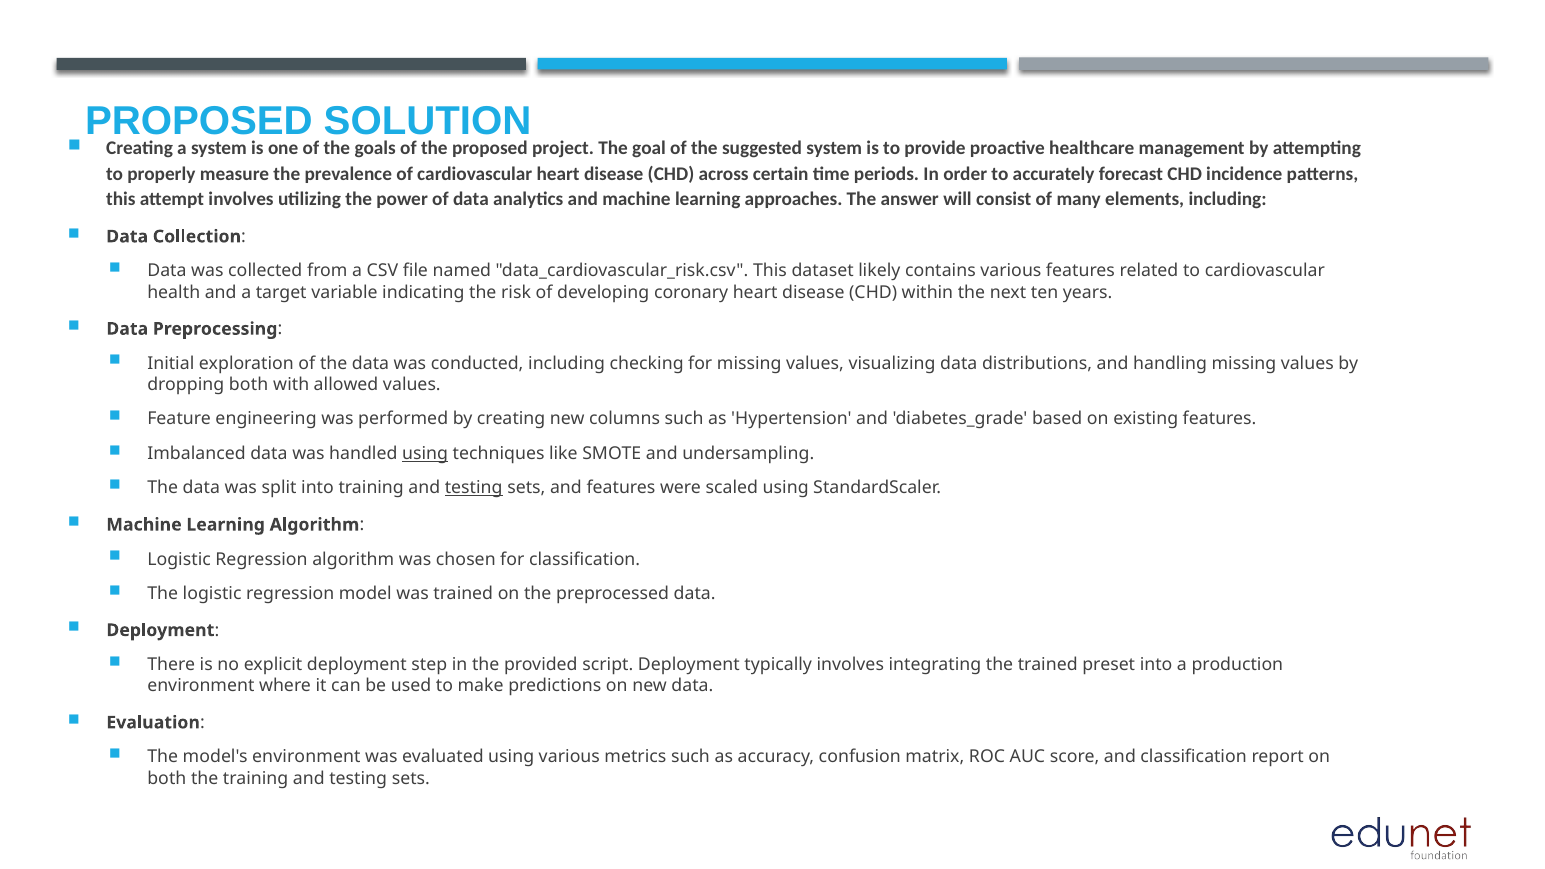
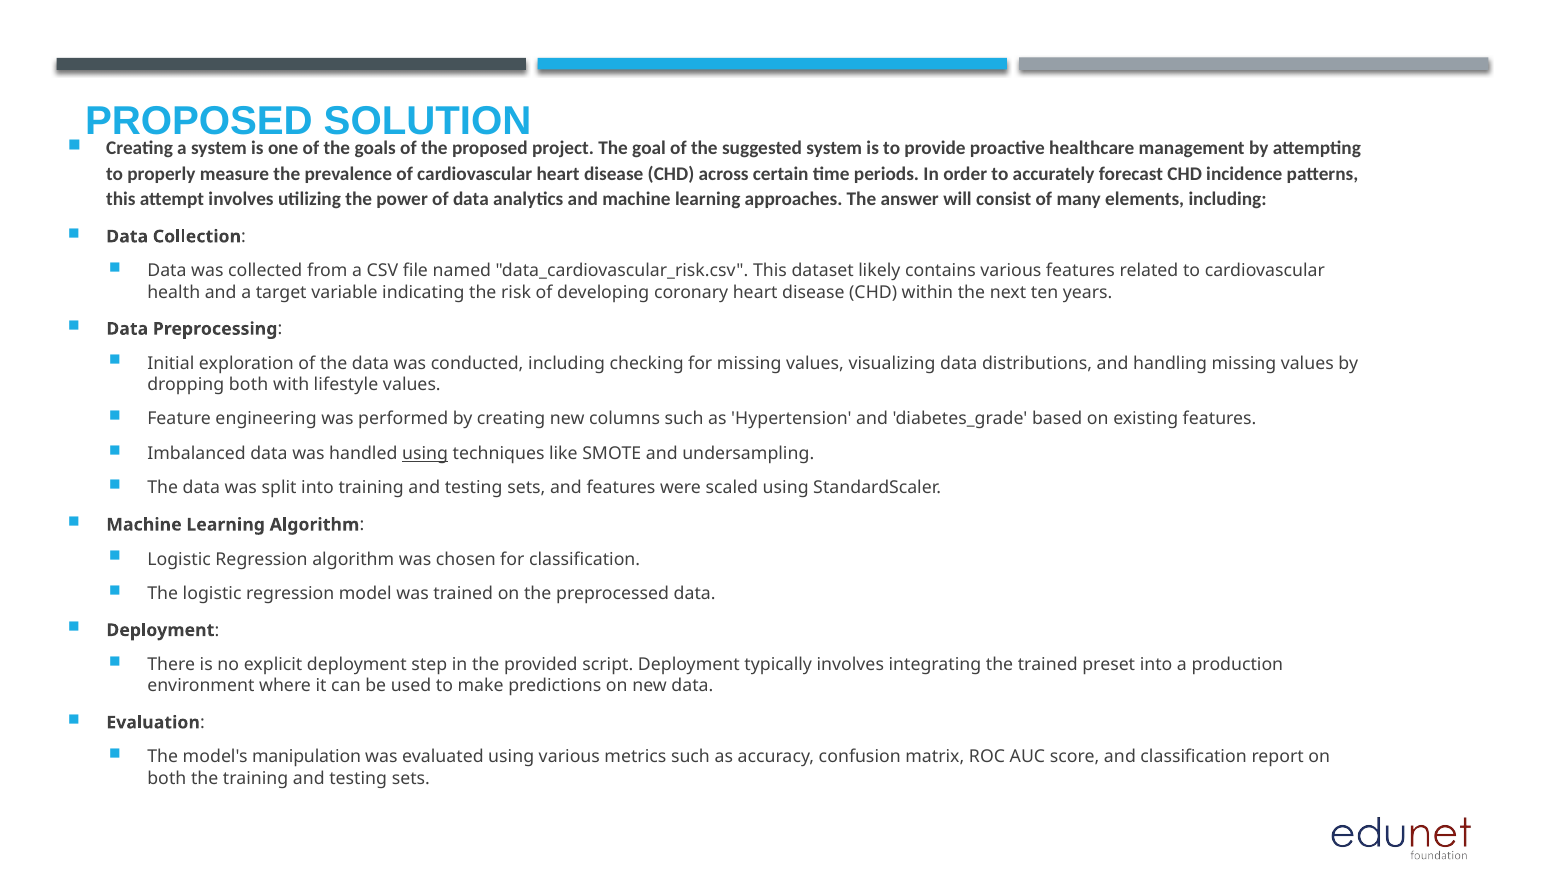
allowed: allowed -> lifestyle (346, 385)
testing underline: present -> none (474, 488)
model's environment: environment -> manipulation (306, 757)
